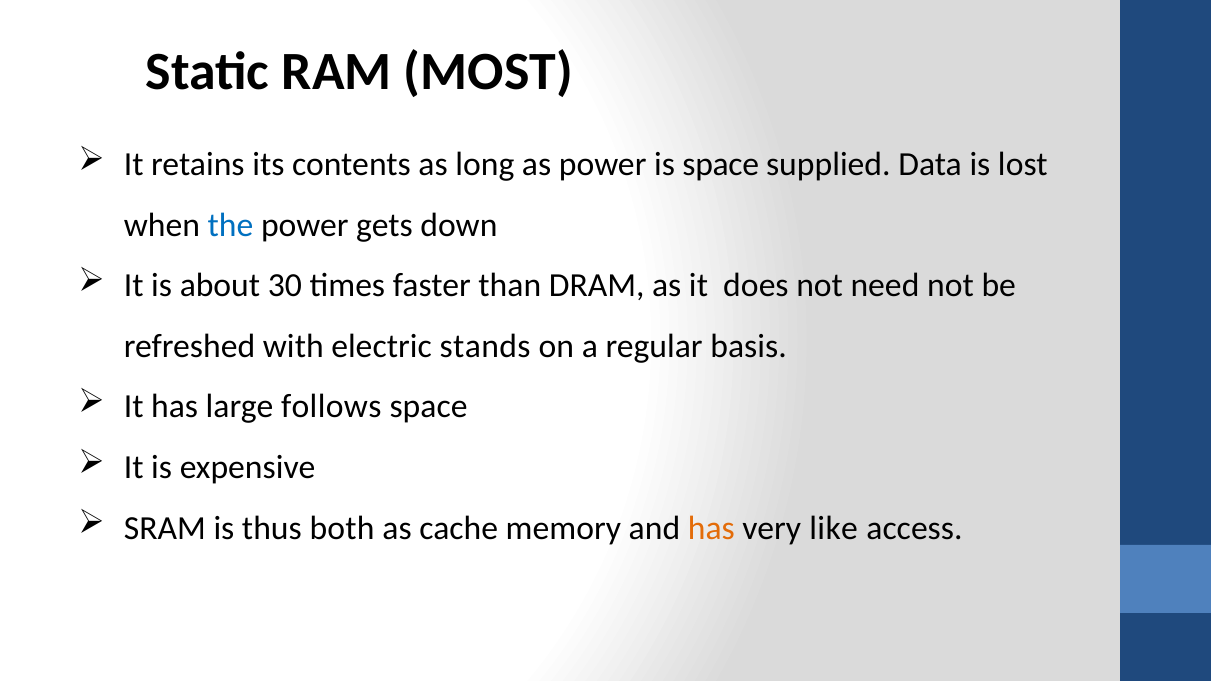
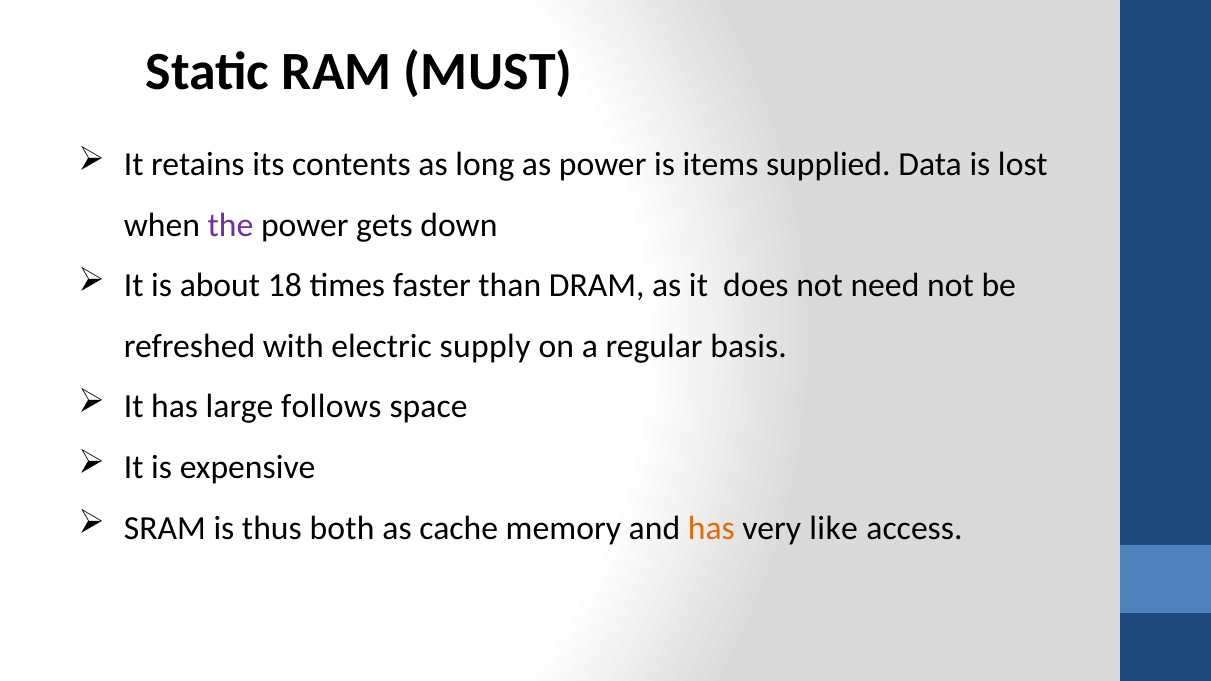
MOST: MOST -> MUST (488, 72)
is space: space -> items (721, 165)
the colour: blue -> purple (230, 225)
30: 30 -> 18 (285, 286)
stands: stands -> supply (485, 346)
